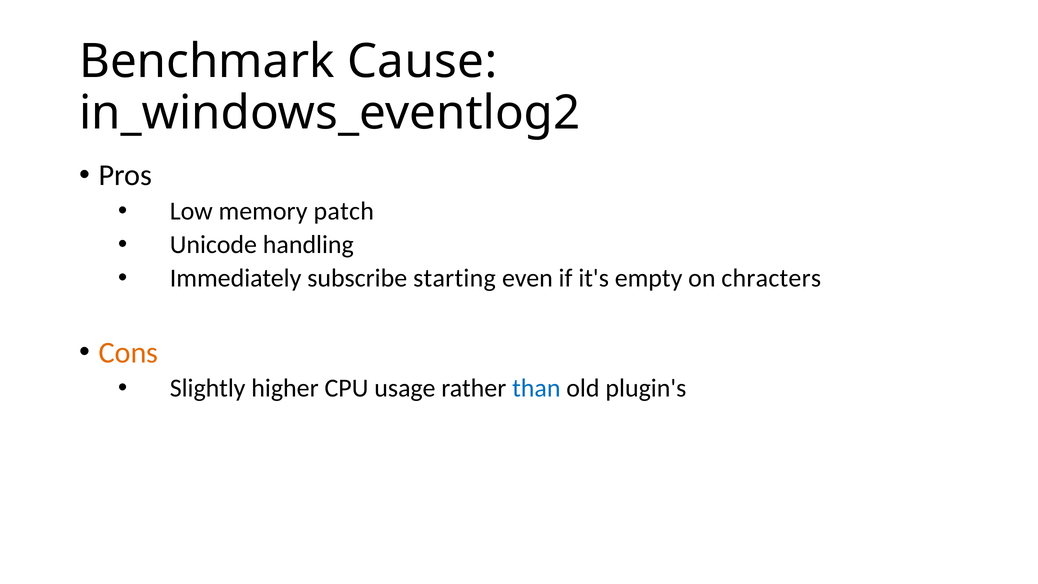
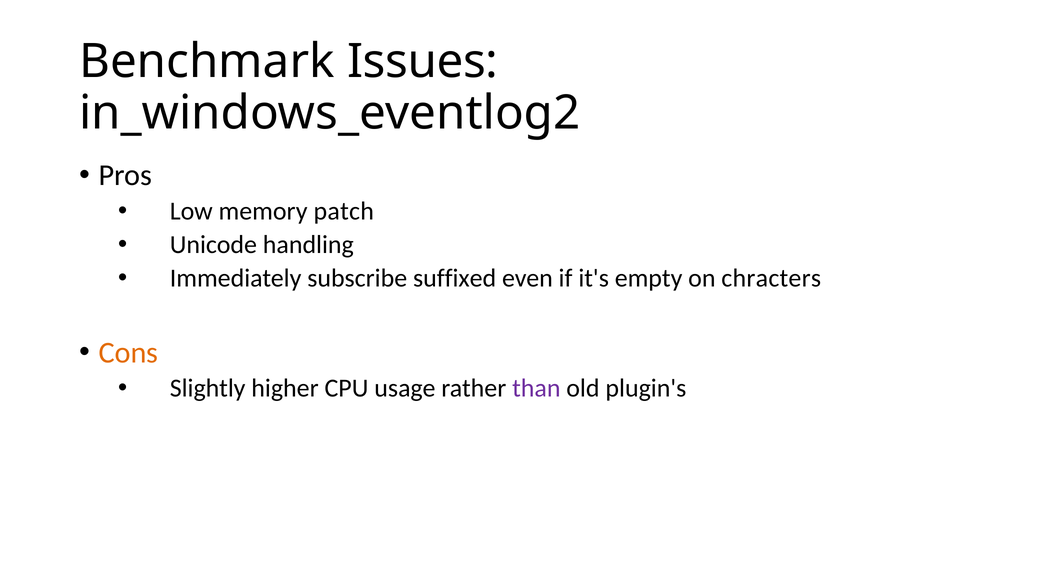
Cause: Cause -> Issues (423, 62)
starting: starting -> suffixed (455, 278)
than colour: blue -> purple (536, 388)
